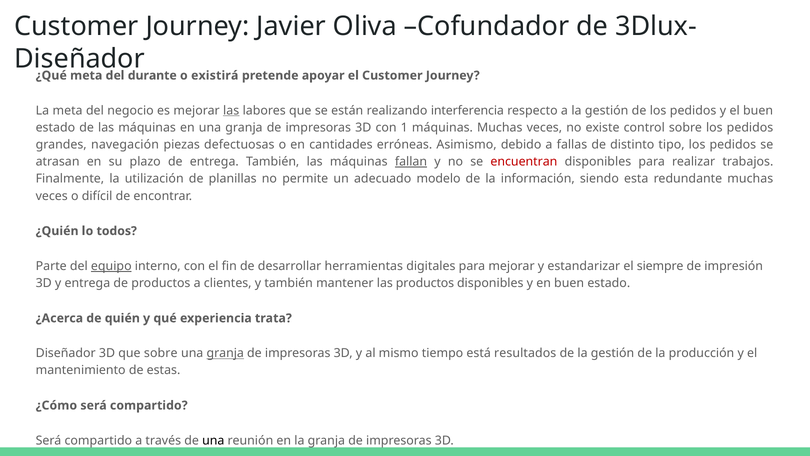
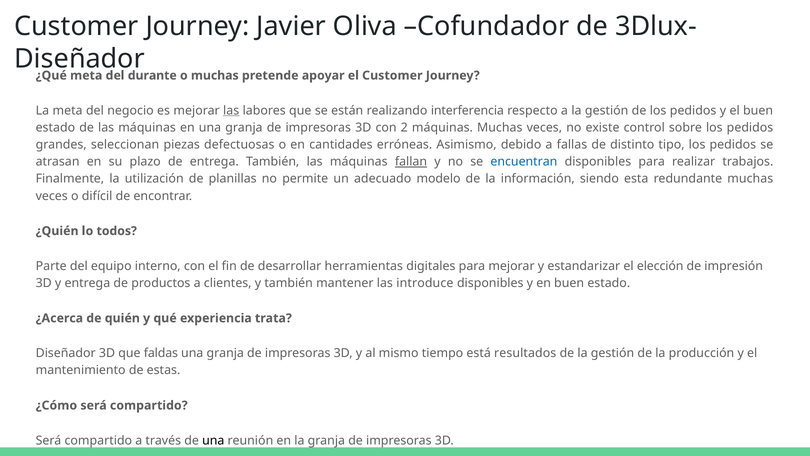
o existirá: existirá -> muchas (215, 75)
1: 1 -> 2 (404, 128)
navegación: navegación -> seleccionan (125, 145)
encuentran colour: red -> blue (524, 162)
equipo underline: present -> none (111, 266)
siempre: siempre -> elección (660, 266)
las productos: productos -> introduce (425, 283)
que sobre: sobre -> faldas (161, 353)
granja underline: present -> none (225, 353)
